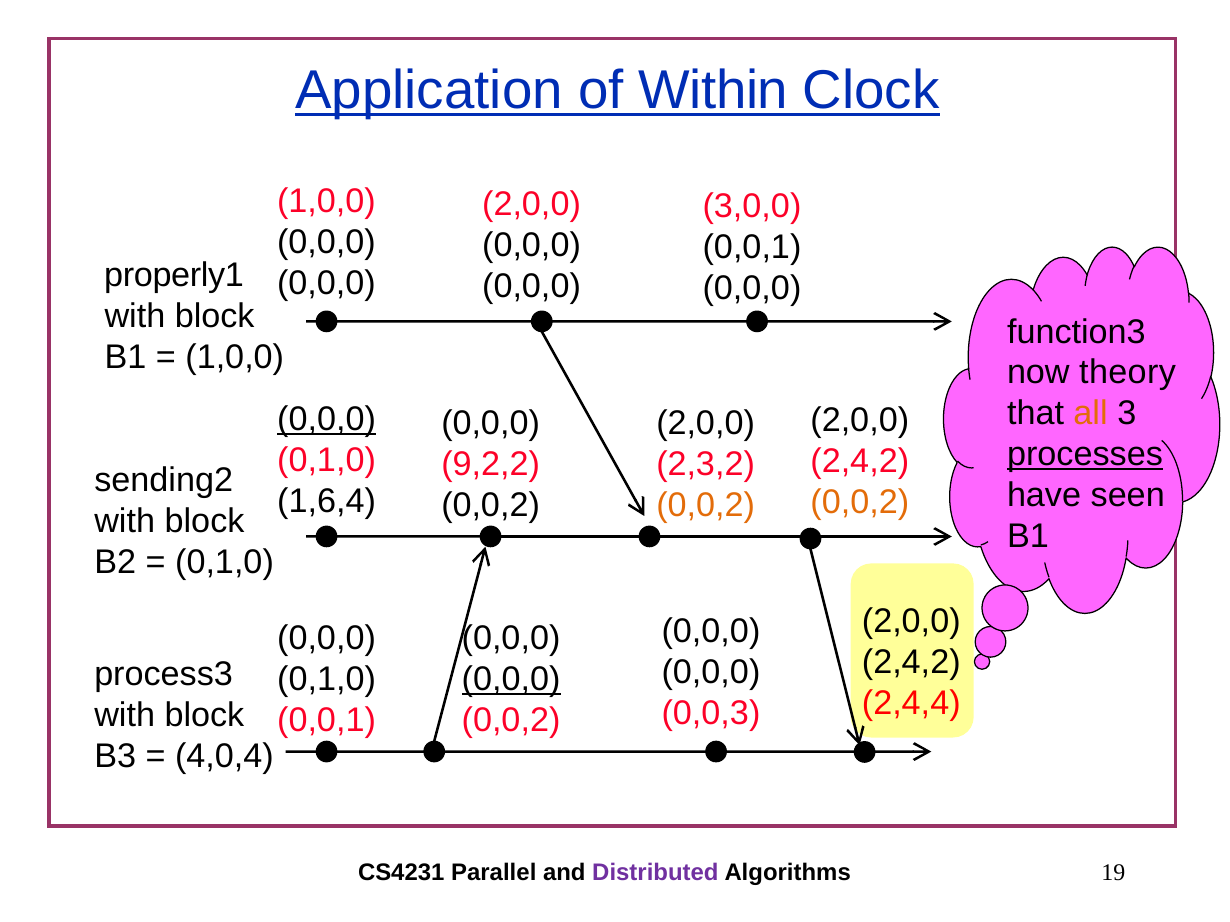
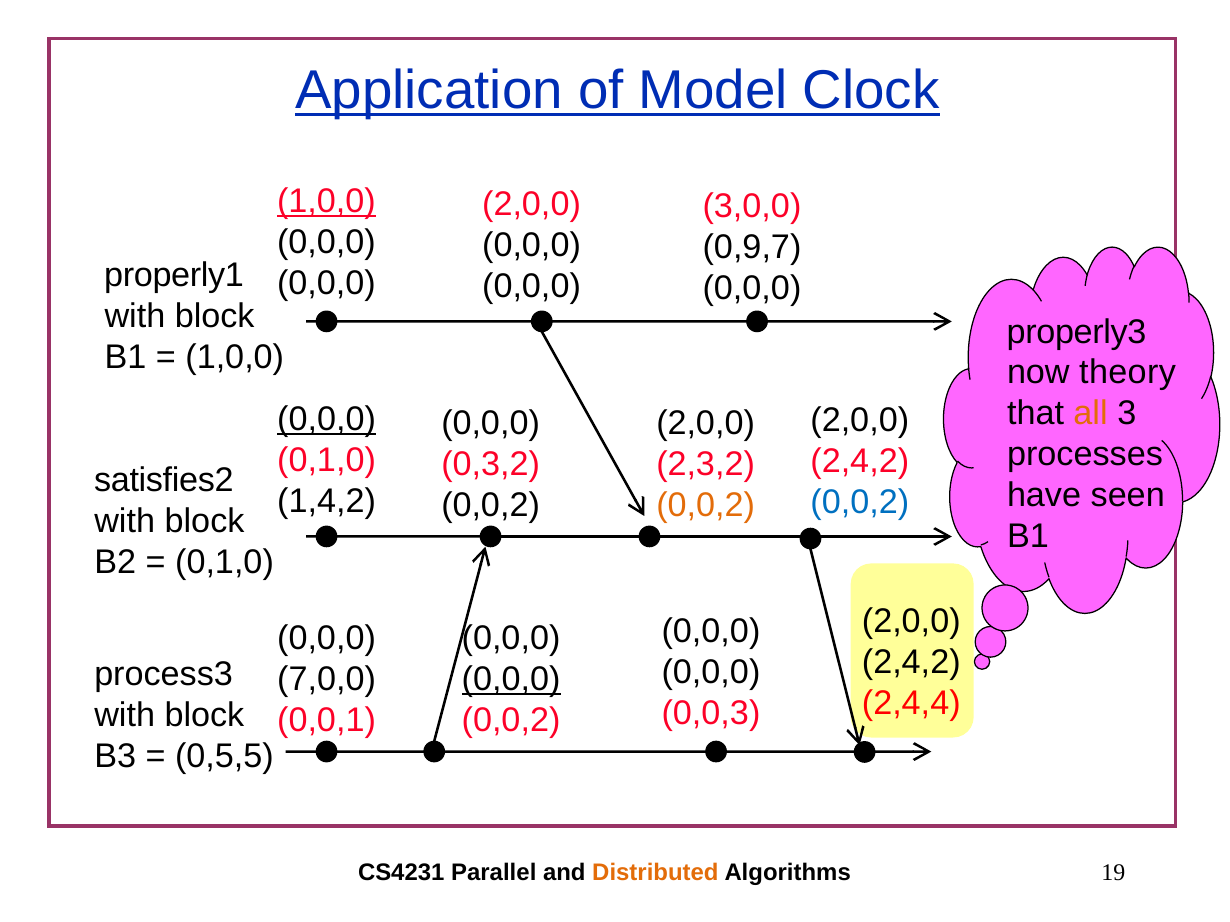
Within: Within -> Model (713, 91)
1,0,0 underline: none -> present (326, 201)
0,0,1: 0,0,1 -> 0,9,7 (752, 247)
function3: function3 -> properly3 (1077, 332)
processes underline: present -> none (1085, 455)
9,2,2: 9,2,2 -> 0,3,2 (491, 464)
sending2: sending2 -> satisfies2 (164, 480)
1,6,4: 1,6,4 -> 1,4,2 (327, 502)
0,0,2 colour: orange -> blue (860, 503)
0,1,0: 0,1,0 -> 7,0,0 (327, 679)
4,0,4: 4,0,4 -> 0,5,5 (224, 757)
Distributed colour: purple -> orange (655, 873)
